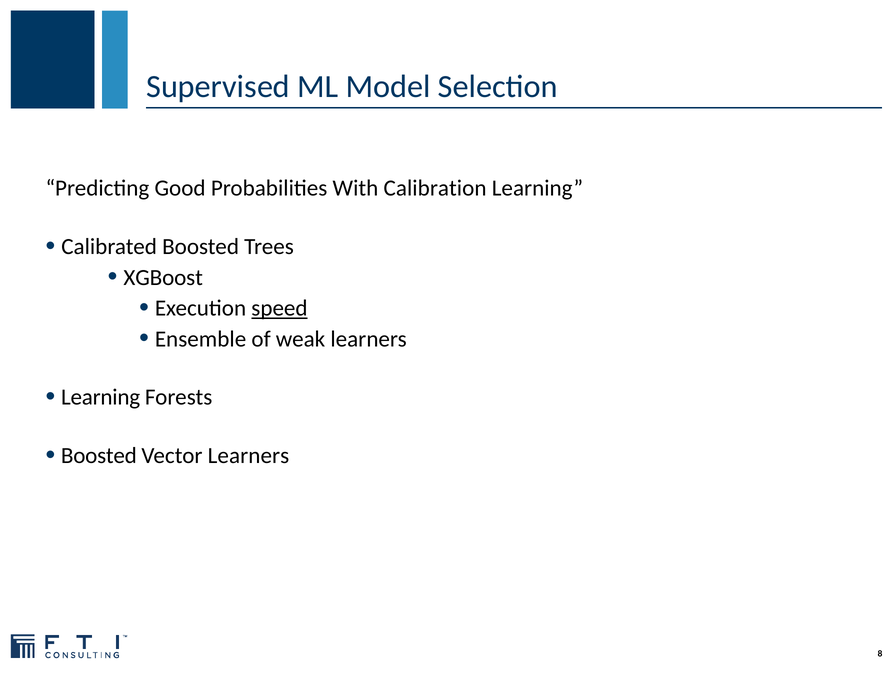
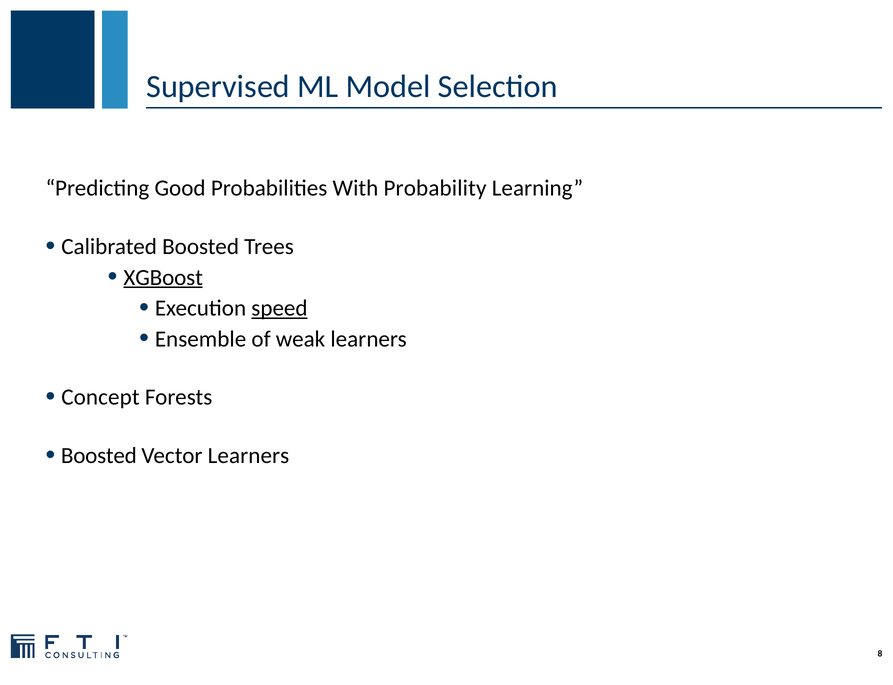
Calibration: Calibration -> Probability (435, 188)
XGBoost underline: none -> present (163, 278)
Learning: Learning -> Concept (100, 398)
